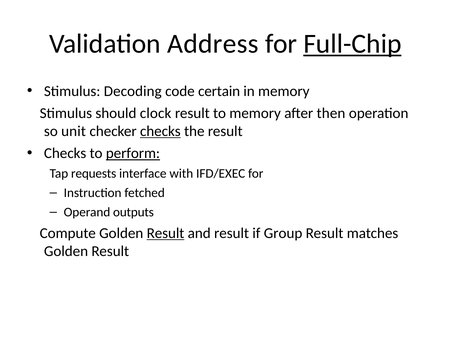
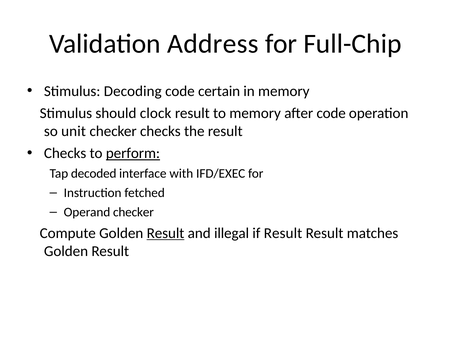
Full-Chip underline: present -> none (352, 44)
after then: then -> code (331, 113)
checks underline: present -> none (160, 131)
requests: requests -> decoded (94, 174)
Operand outputs: outputs -> checker (133, 212)
and result: result -> illegal (232, 233)
if Group: Group -> Result (283, 233)
